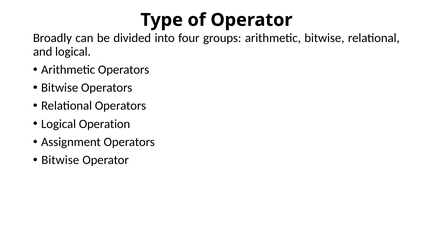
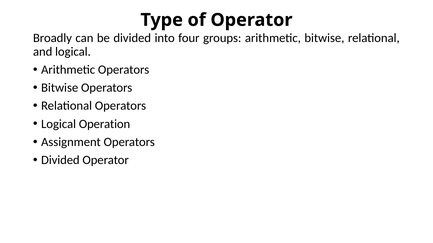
Bitwise: Bitwise -> Divided (60, 160)
